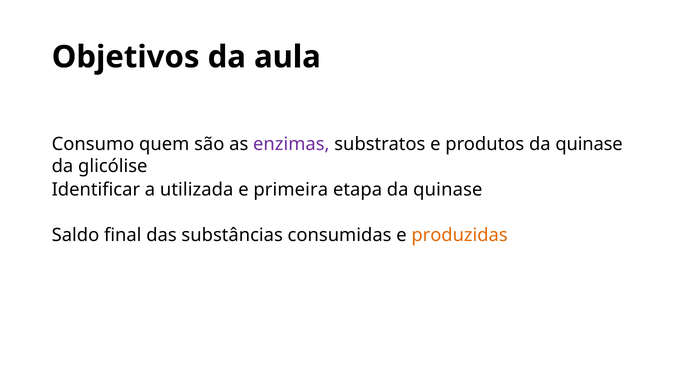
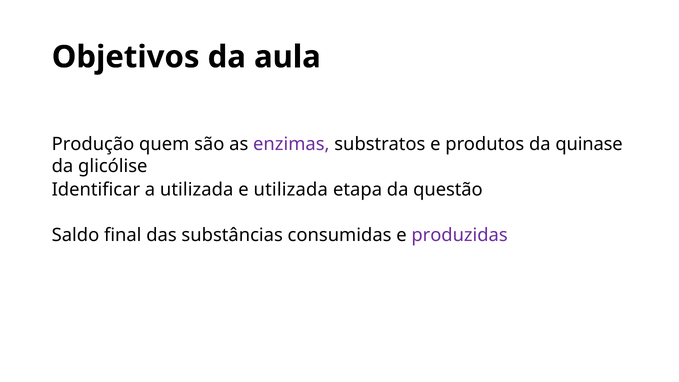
Consumo: Consumo -> Produção (93, 144)
e primeira: primeira -> utilizada (291, 190)
etapa da quinase: quinase -> questão (448, 190)
produzidas colour: orange -> purple (460, 235)
